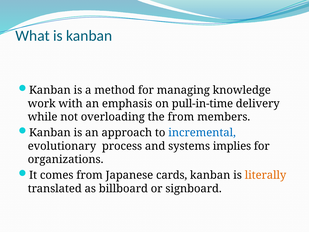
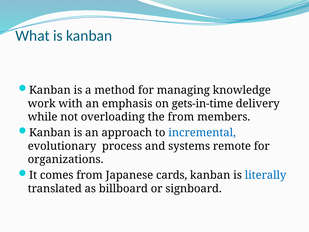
pull-in-time: pull-in-time -> gets-in-time (202, 103)
implies: implies -> remote (232, 146)
literally colour: orange -> blue (266, 175)
